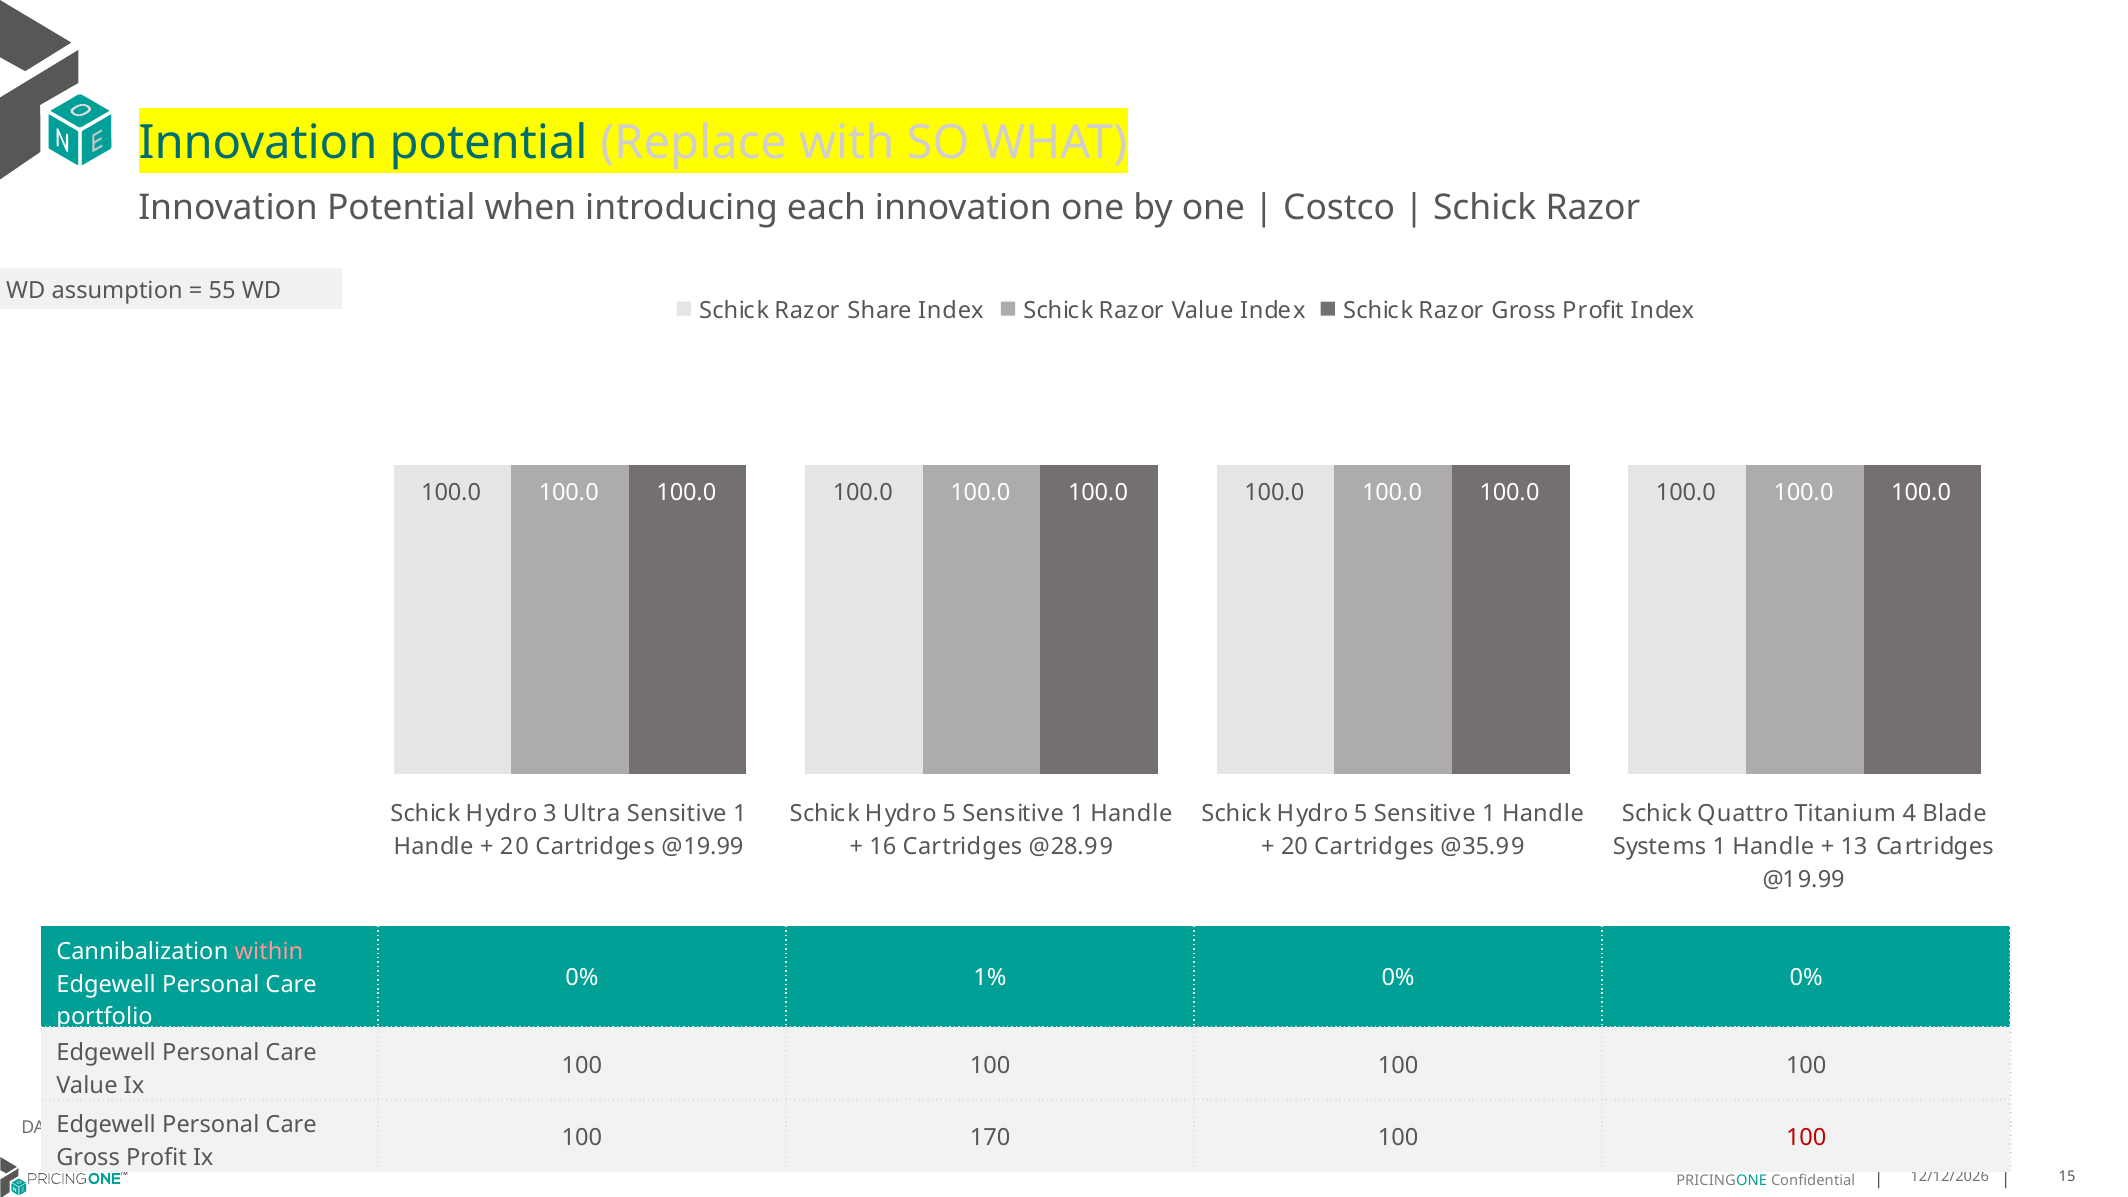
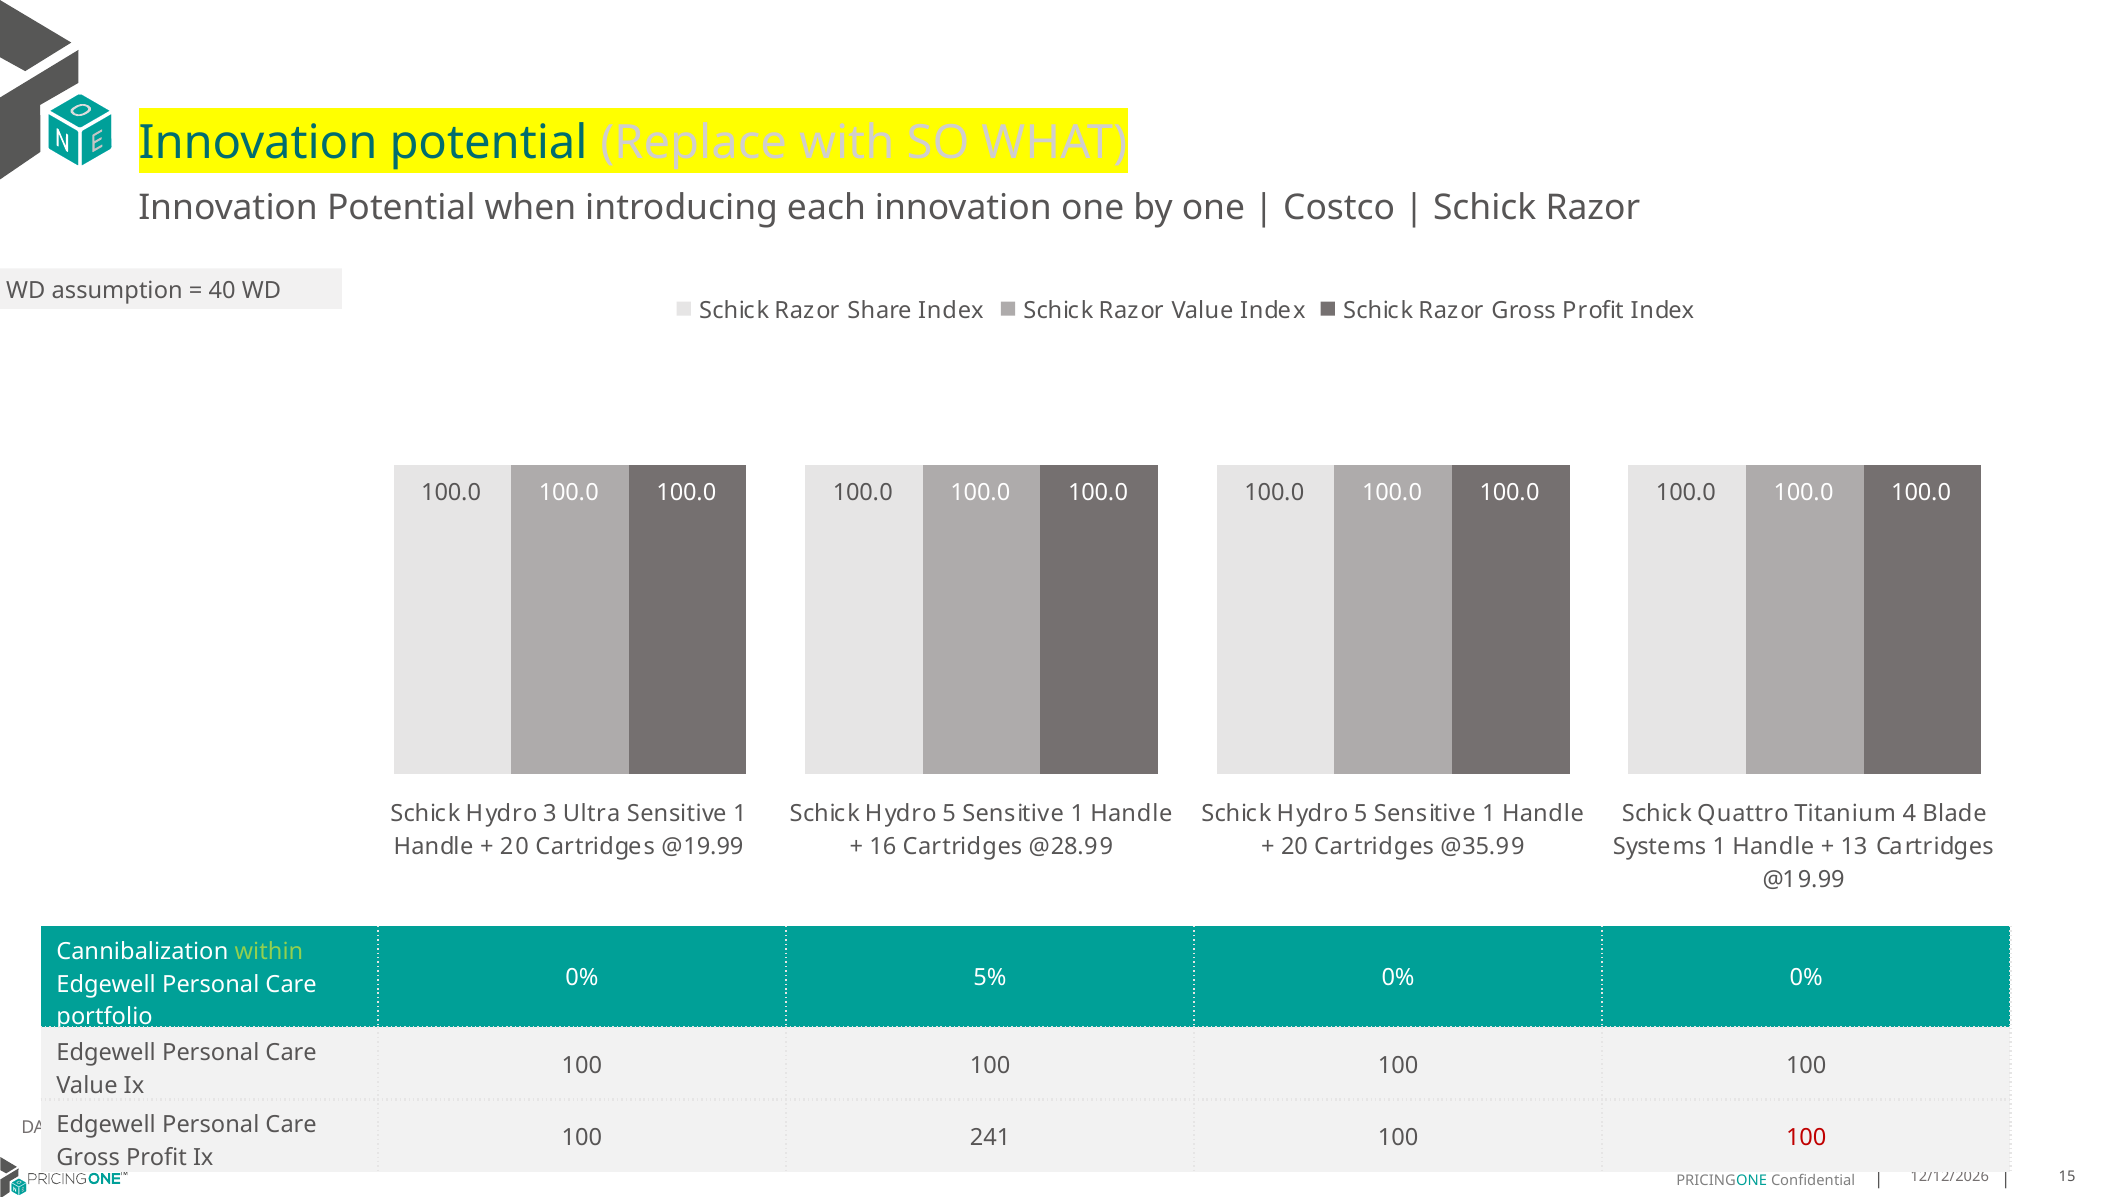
55: 55 -> 40 (222, 290)
within colour: pink -> light green (269, 952)
1%: 1% -> 5% (990, 978)
170: 170 -> 241 (990, 1138)
